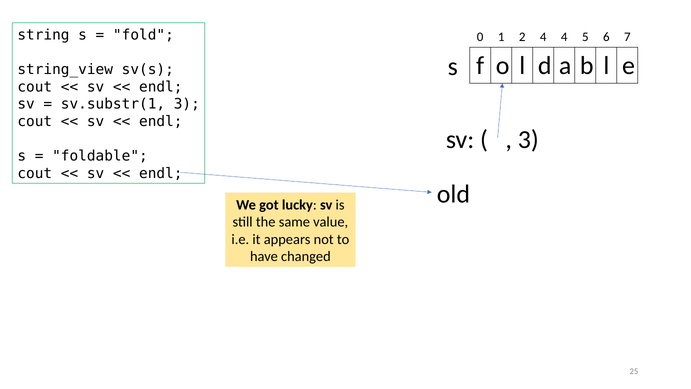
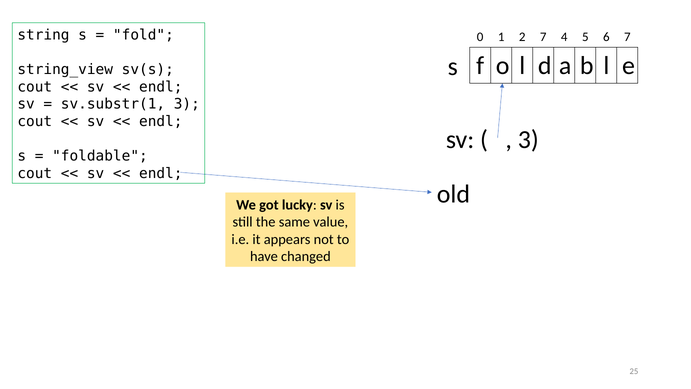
2 4: 4 -> 7 (543, 37)
